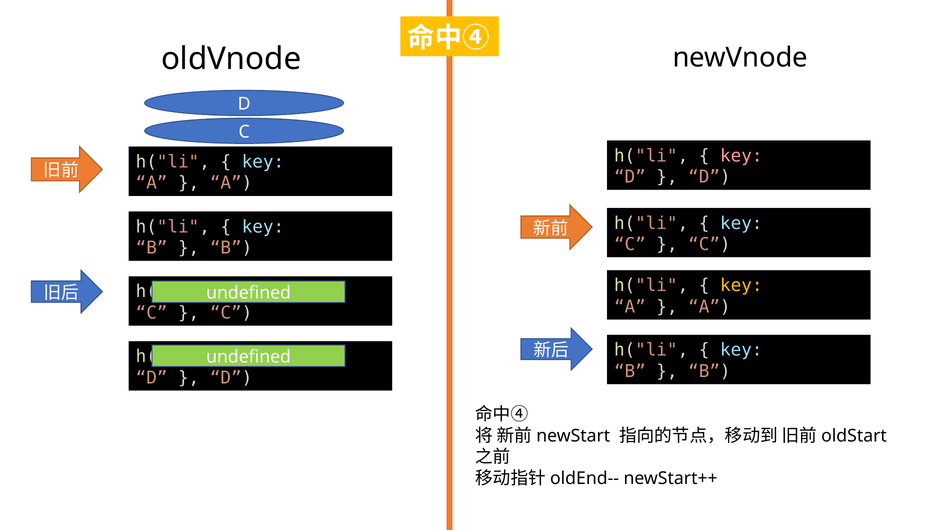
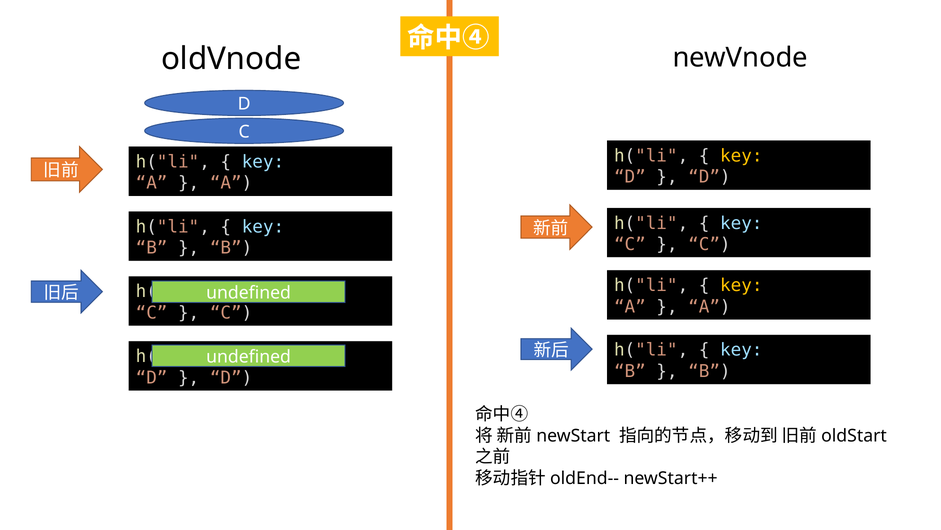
key colour: pink -> yellow (741, 156)
